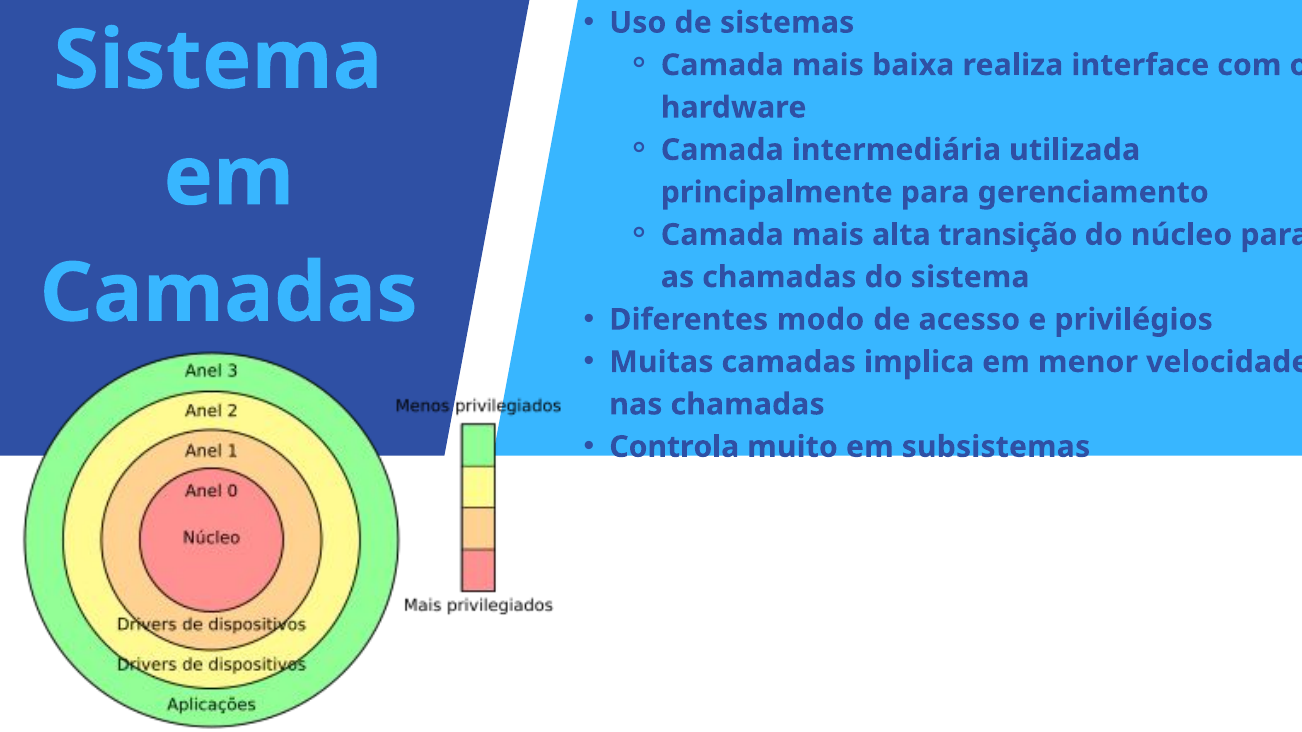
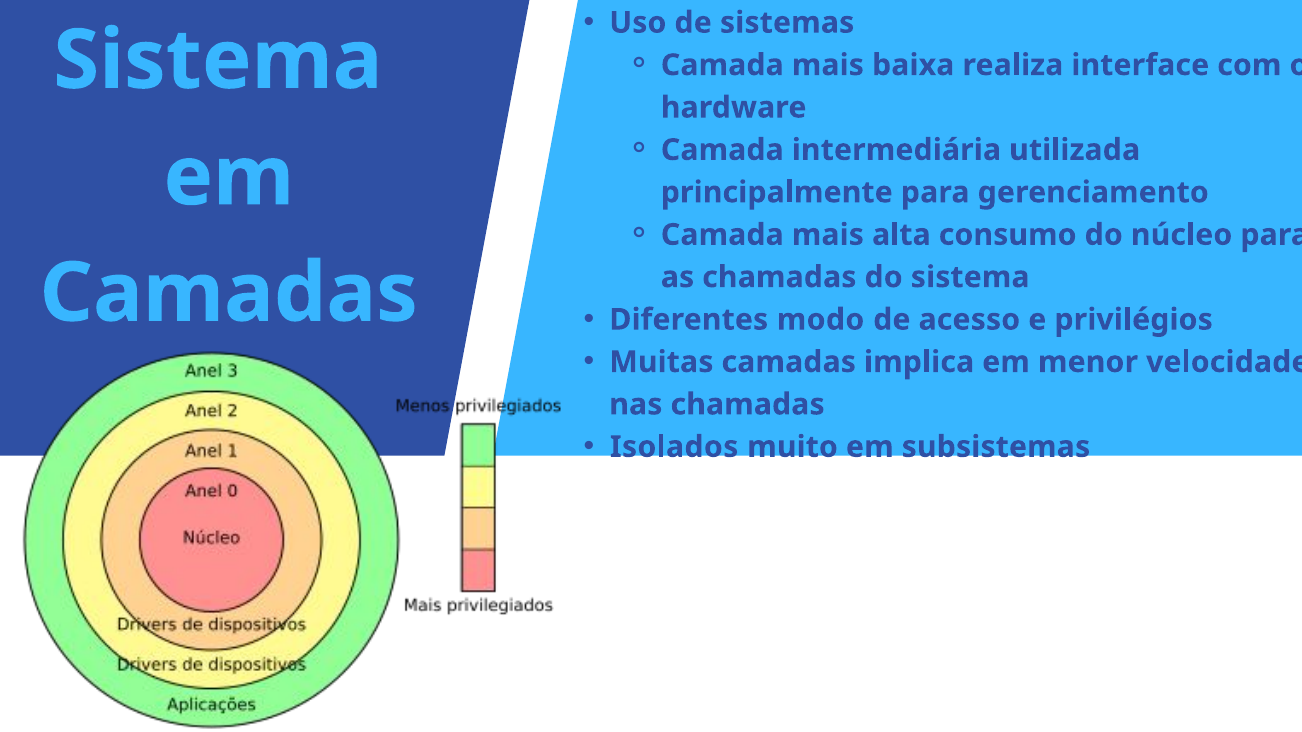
transição: transição -> consumo (1008, 235)
Controla: Controla -> Isolados (674, 447)
